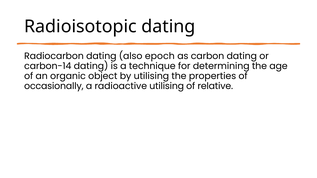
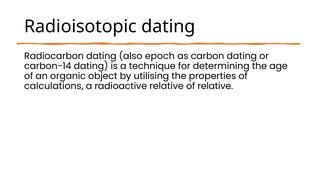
occasionally: occasionally -> calculations (54, 86)
radioactive utilising: utilising -> relative (167, 86)
